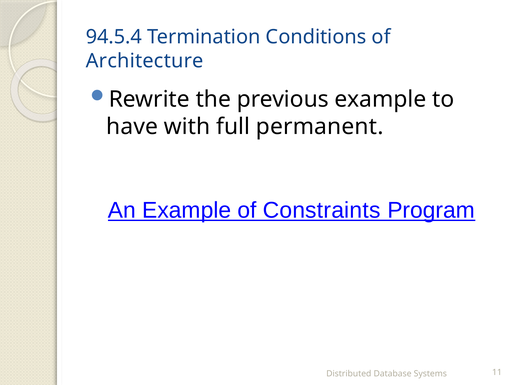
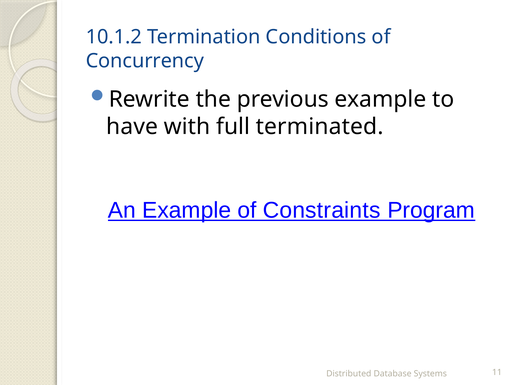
94.5.4: 94.5.4 -> 10.1.2 (114, 37)
Architecture: Architecture -> Concurrency (145, 61)
permanent: permanent -> terminated (320, 127)
